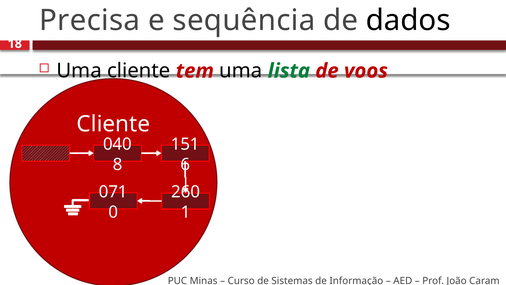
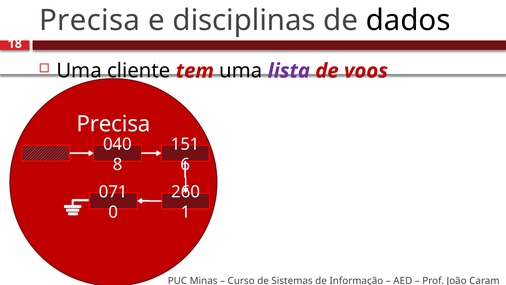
sequência: sequência -> disciplinas (244, 21)
lista colour: green -> purple (289, 71)
Cliente: Cliente -> Precisa (113, 124)
